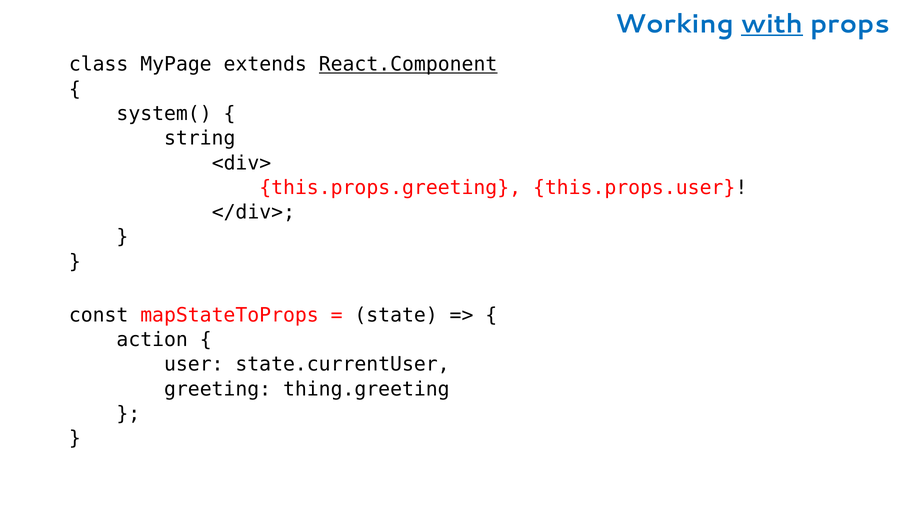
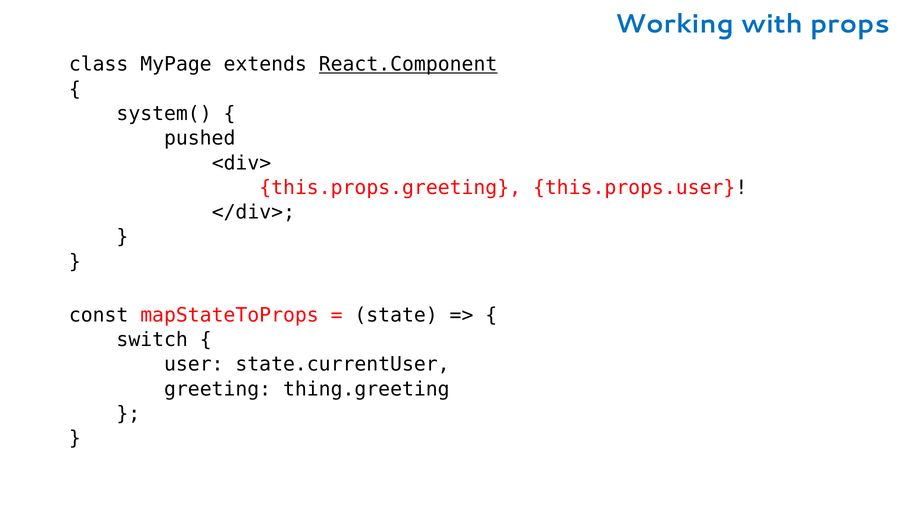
with underline: present -> none (772, 24)
string: string -> pushed (200, 138)
action: action -> switch (152, 339)
